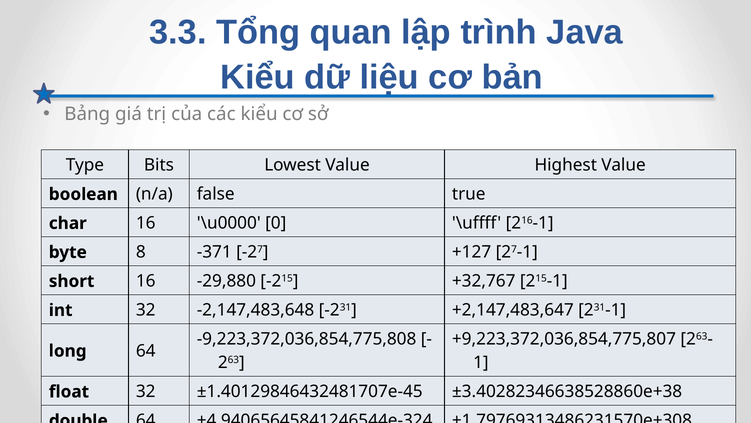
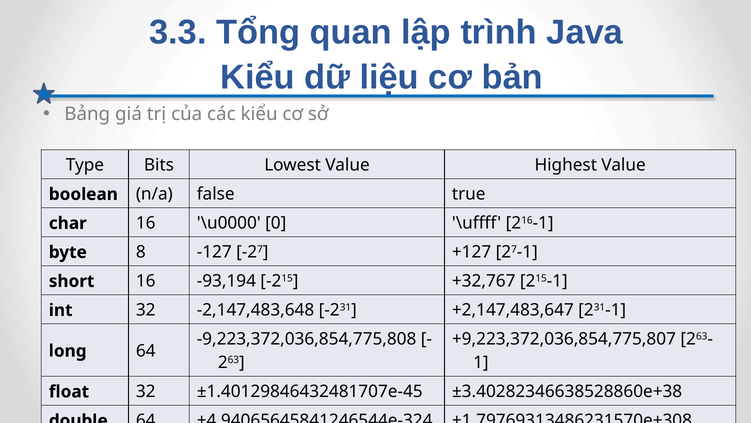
-371: -371 -> -127 (214, 252)
-29,880: -29,880 -> -93,194 (226, 281)
